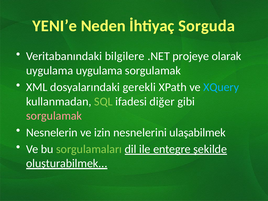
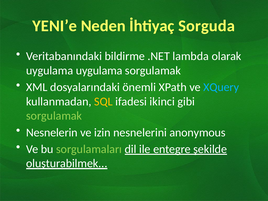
bilgilere: bilgilere -> bildirme (125, 56)
projeye: projeye -> lambda (191, 56)
gerekli: gerekli -> önemli (139, 87)
SQL colour: light green -> yellow (103, 101)
diğer: diğer -> ikinci (162, 101)
sorgulamak colour: pink -> light green (54, 116)
ulaşabilmek: ulaşabilmek -> anonymous (197, 132)
